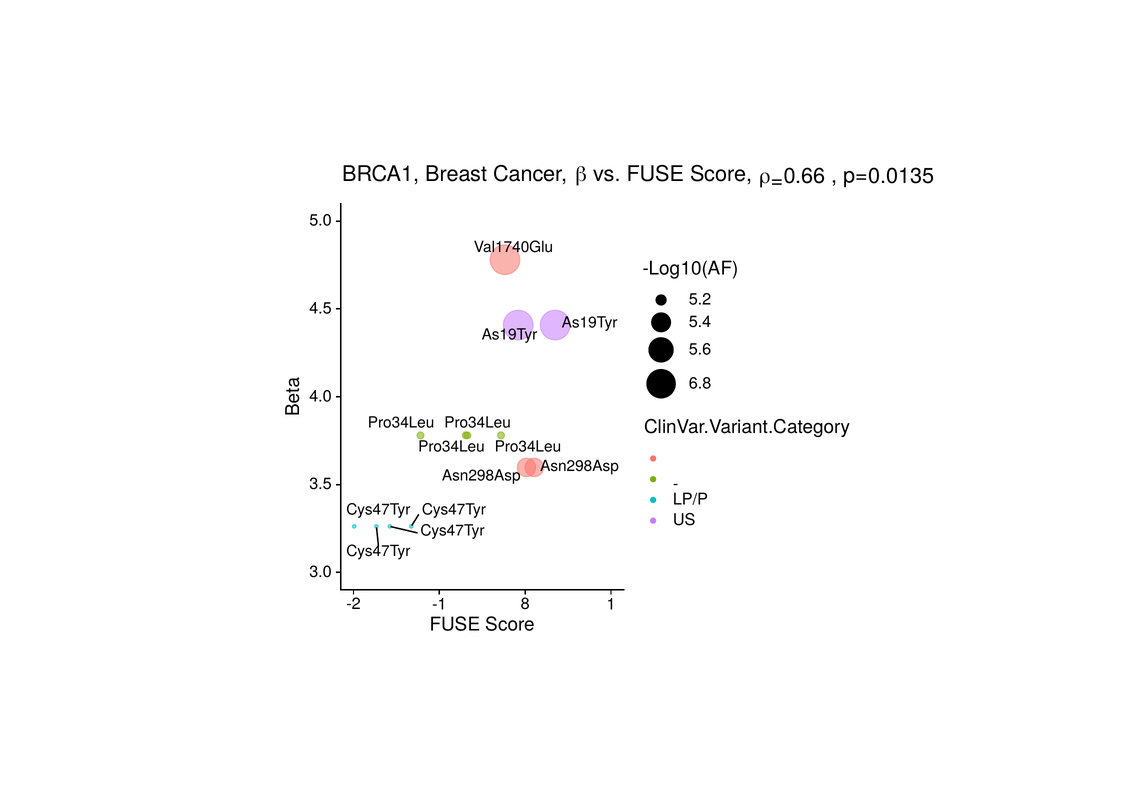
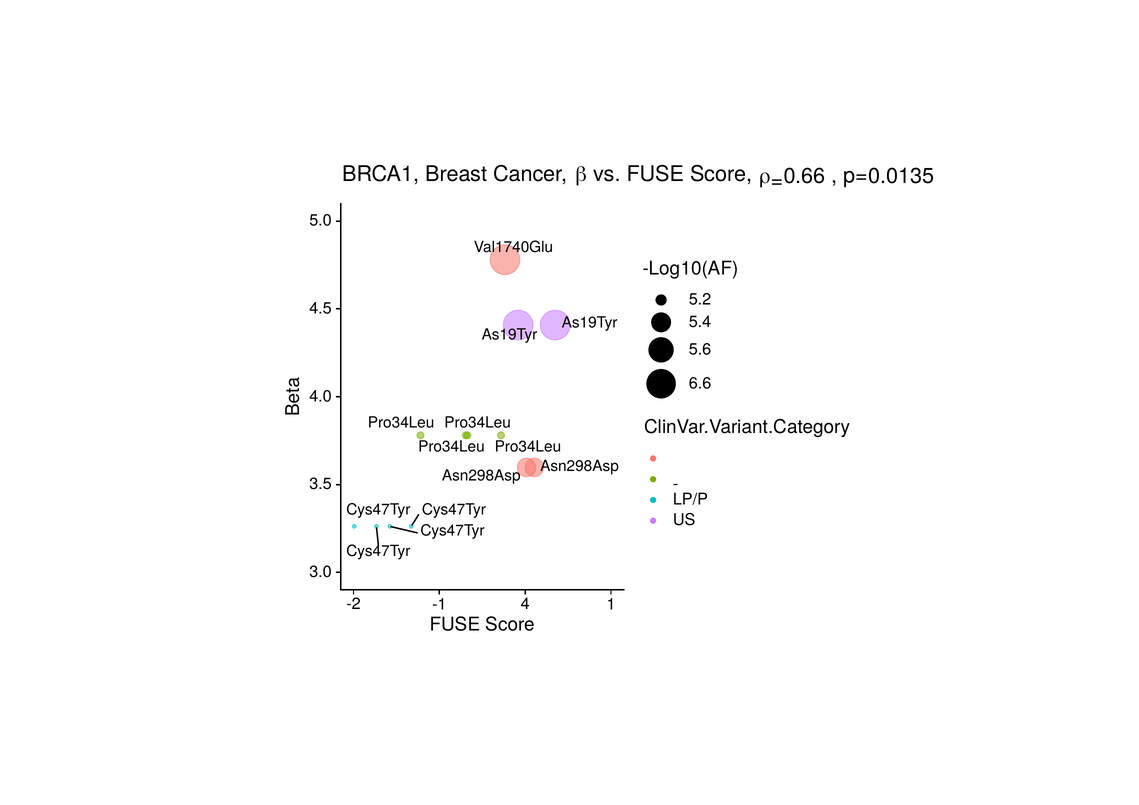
6.8: 6.8 -> 6.6 (700, 383)
8: 8 -> 4 (525, 604)
